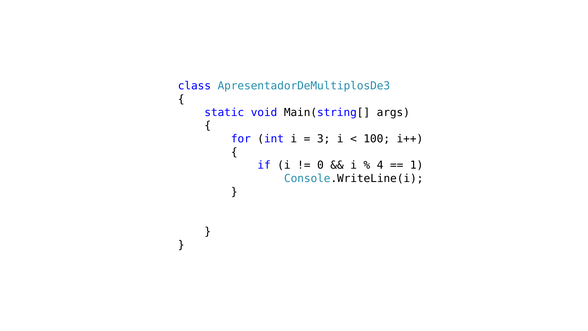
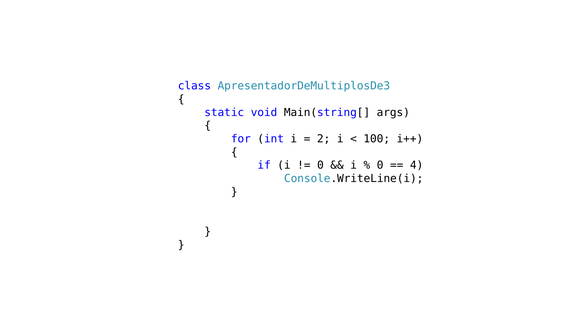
3: 3 -> 2 (324, 139)
4: 4 -> 0 (380, 165)
1: 1 -> 4 (417, 165)
